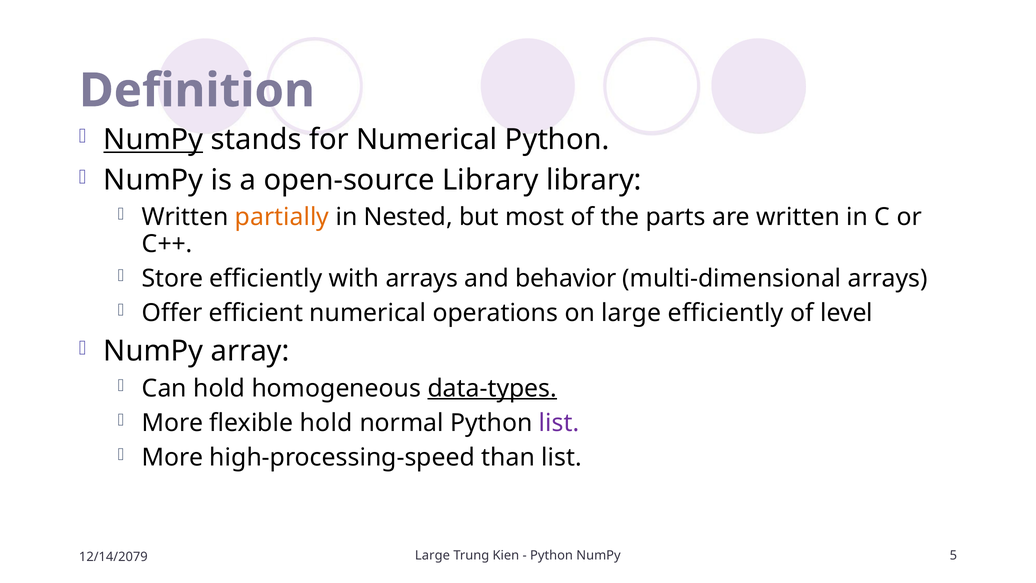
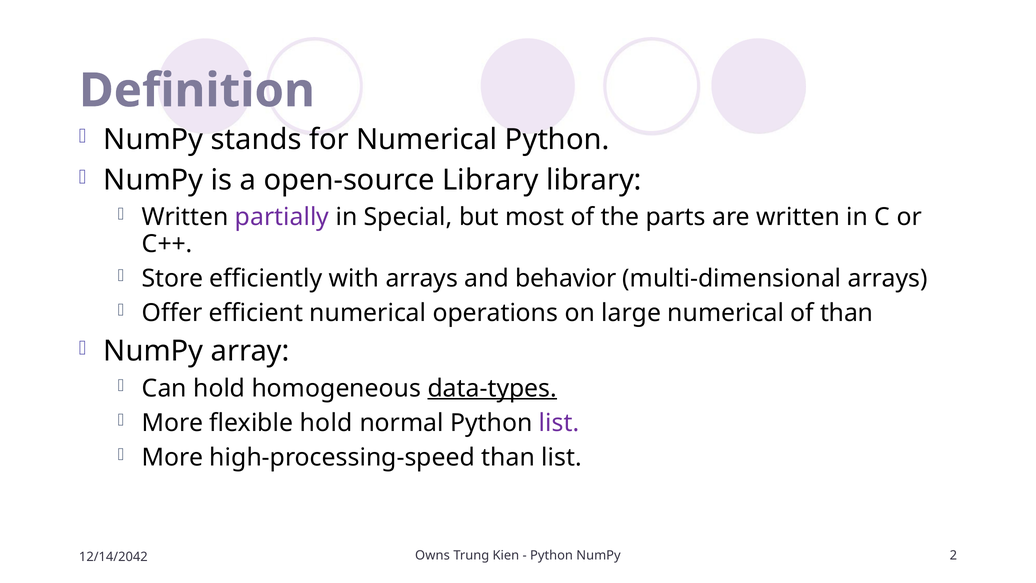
NumPy underline: present -> none (153, 140)
partially colour: orange -> purple (282, 217)
Nested: Nested -> Special (408, 217)
large efficiently: efficiently -> numerical (726, 313)
of level: level -> than (847, 313)
Large: Large -> Owns (432, 555)
5: 5 -> 2 (953, 555)
12/14/2079: 12/14/2079 -> 12/14/2042 (113, 557)
